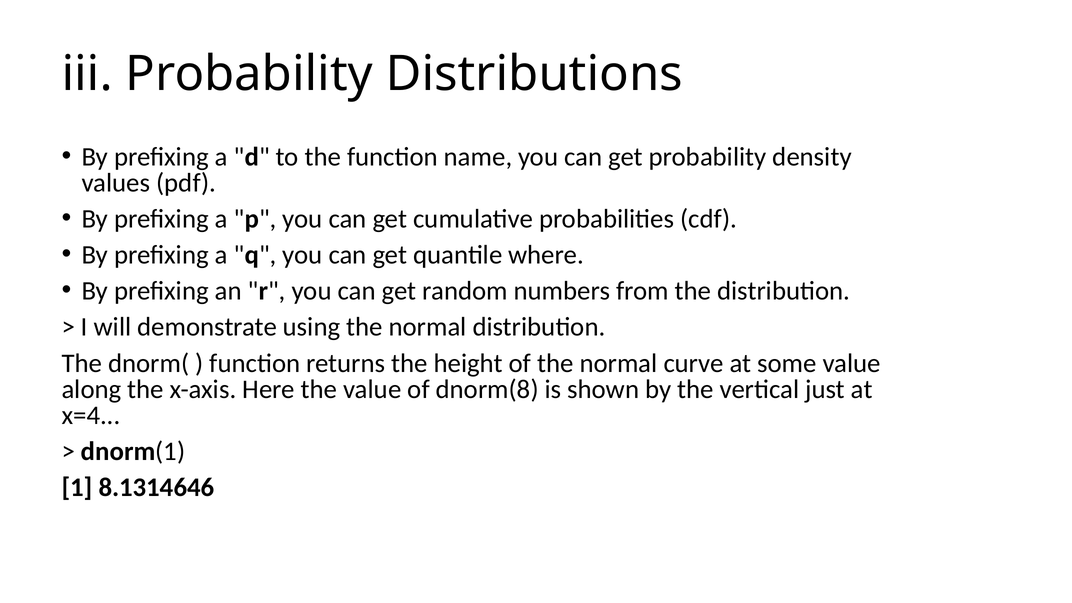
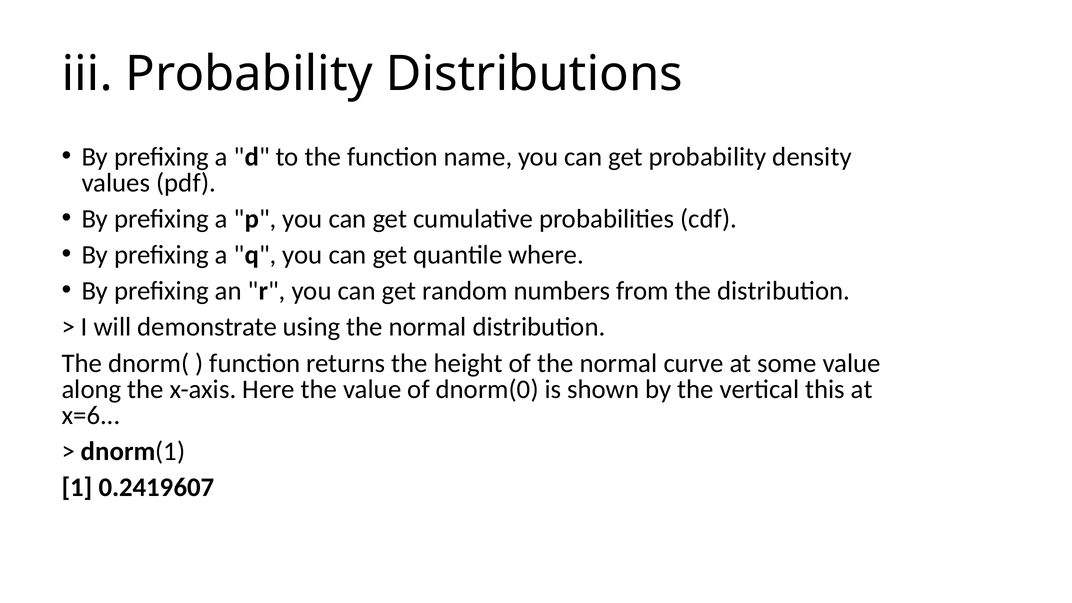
dnorm(8: dnorm(8 -> dnorm(0 (487, 389)
just: just -> this (825, 389)
x=4: x=4 -> x=6 (91, 415)
8.1314646: 8.1314646 -> 0.2419607 (156, 487)
